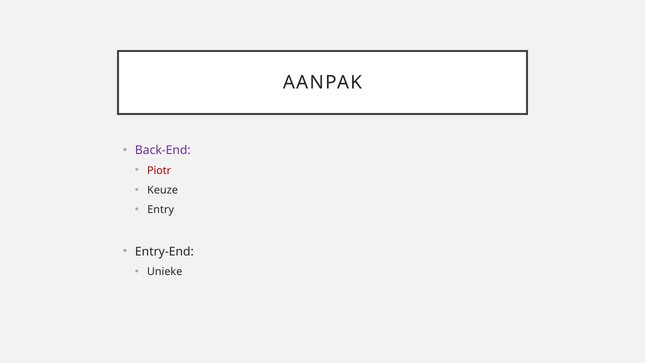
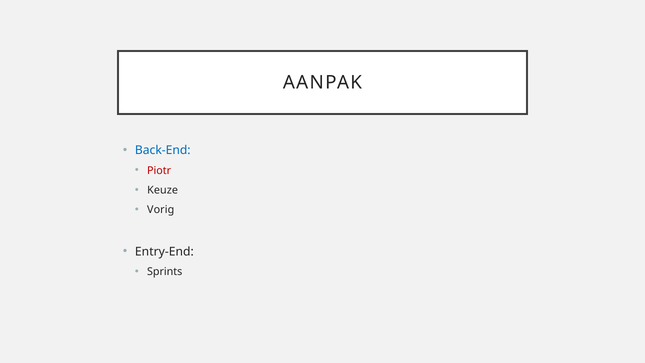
Back-End colour: purple -> blue (163, 150)
Entry: Entry -> Vorig (161, 210)
Unieke: Unieke -> Sprints (165, 272)
